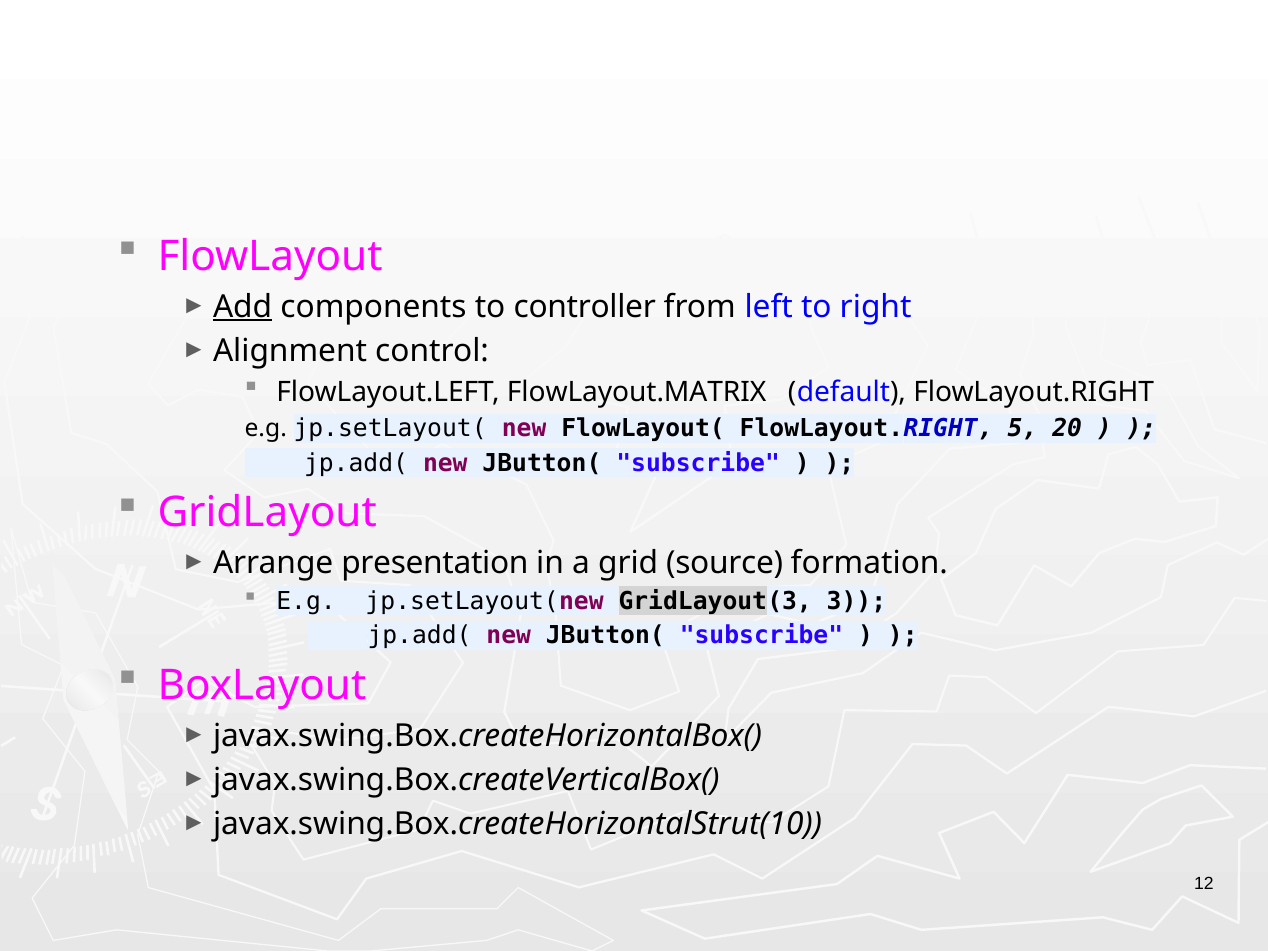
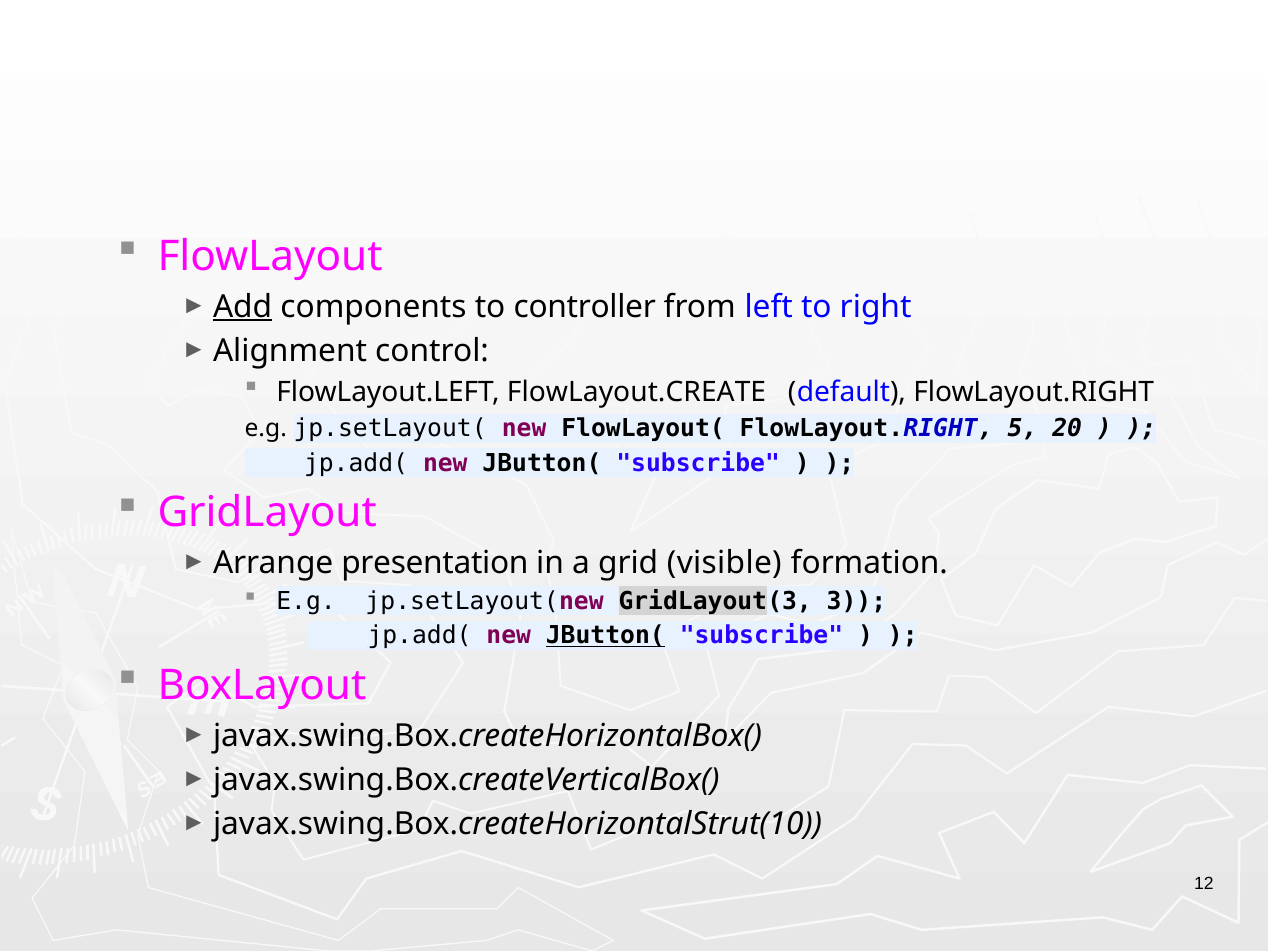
FlowLayout.MATRIX: FlowLayout.MATRIX -> FlowLayout.CREATE (637, 392)
source: source -> visible (724, 563)
JButton( underline: none -> present (605, 636)
